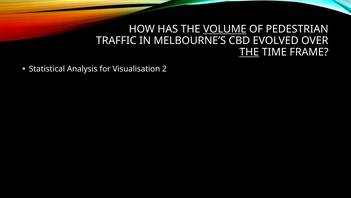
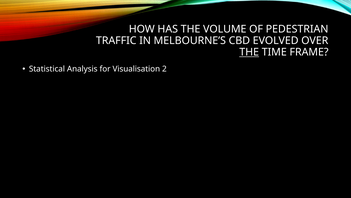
VOLUME underline: present -> none (225, 29)
